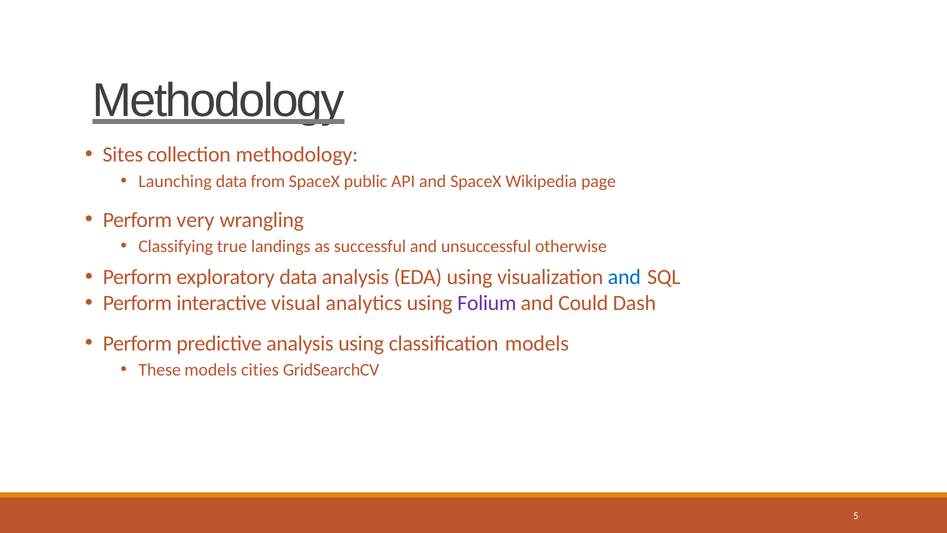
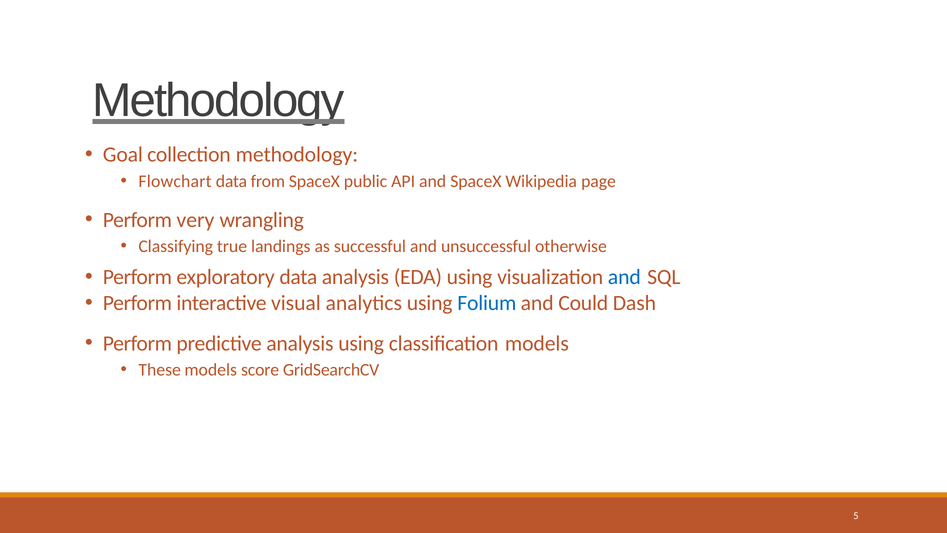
Sites: Sites -> Goal (123, 155)
Launching: Launching -> Flowchart (175, 181)
Folium colour: purple -> blue (487, 303)
cities: cities -> score (260, 370)
